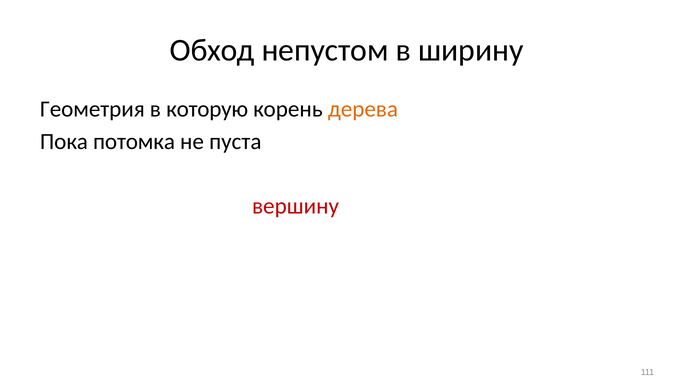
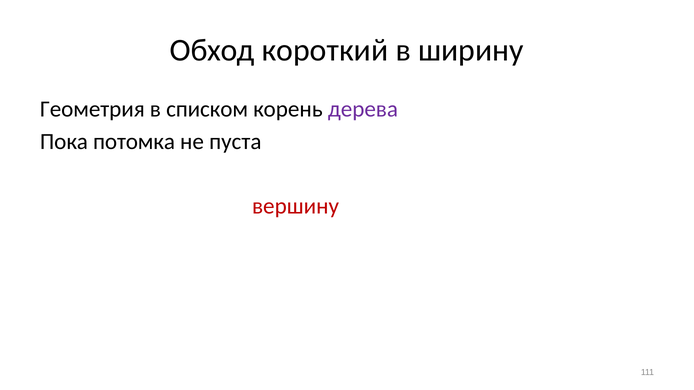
непустом: непустом -> короткий (325, 50)
которую: которую -> списком (207, 109)
дерева colour: orange -> purple (363, 109)
